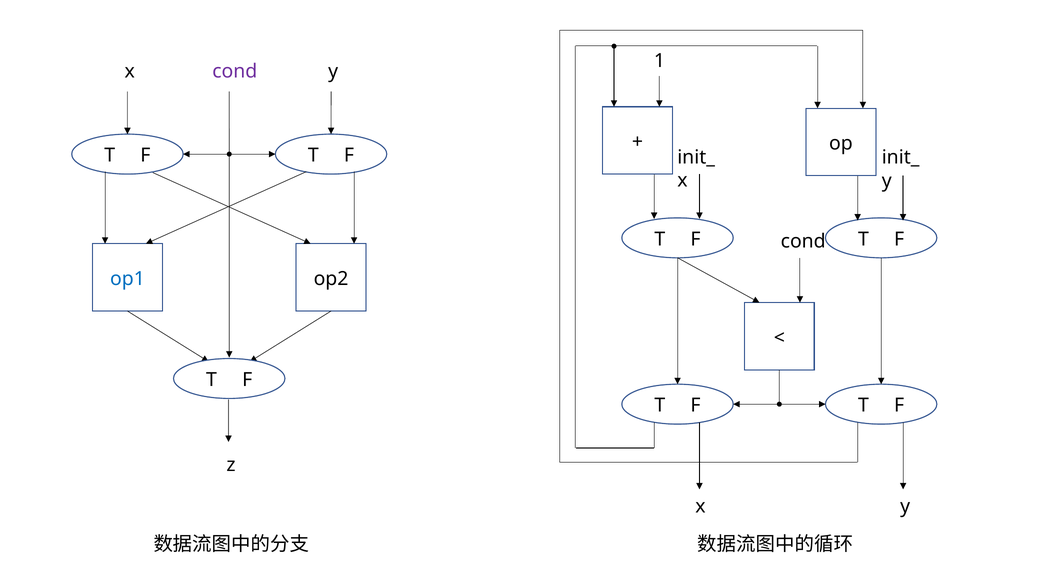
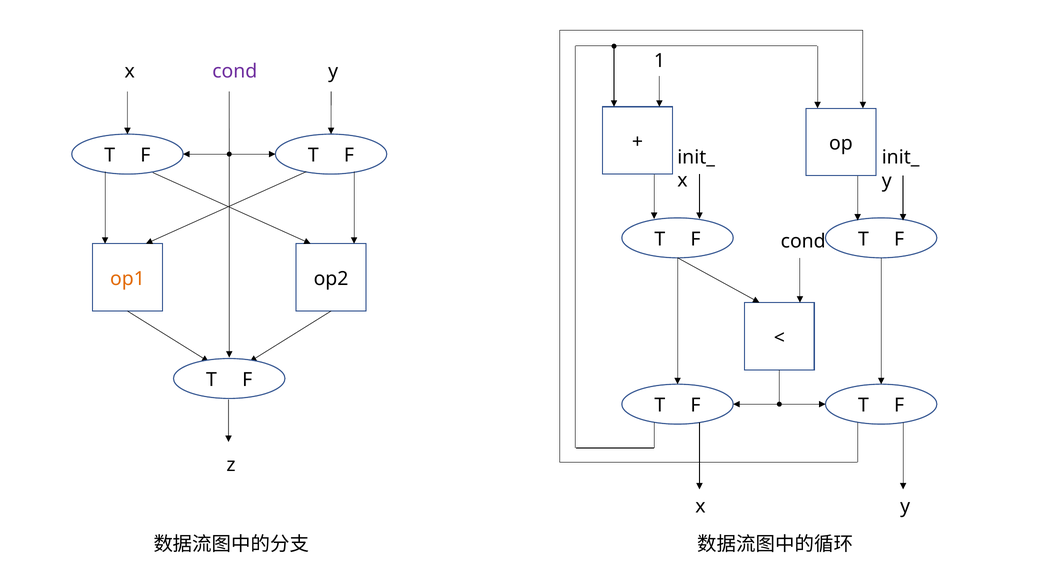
op1 colour: blue -> orange (127, 279)
